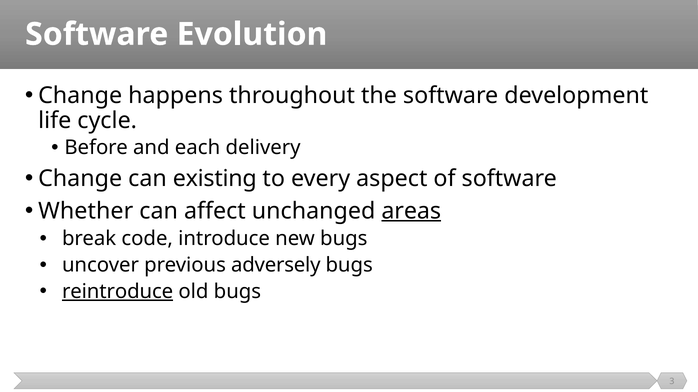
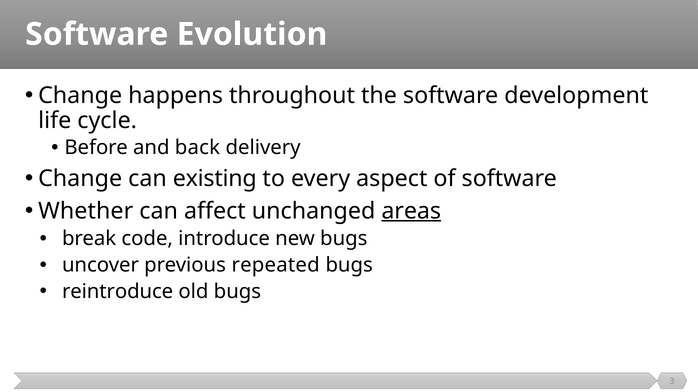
each: each -> back (197, 148)
adversely: adversely -> repeated (276, 266)
reintroduce underline: present -> none (118, 292)
